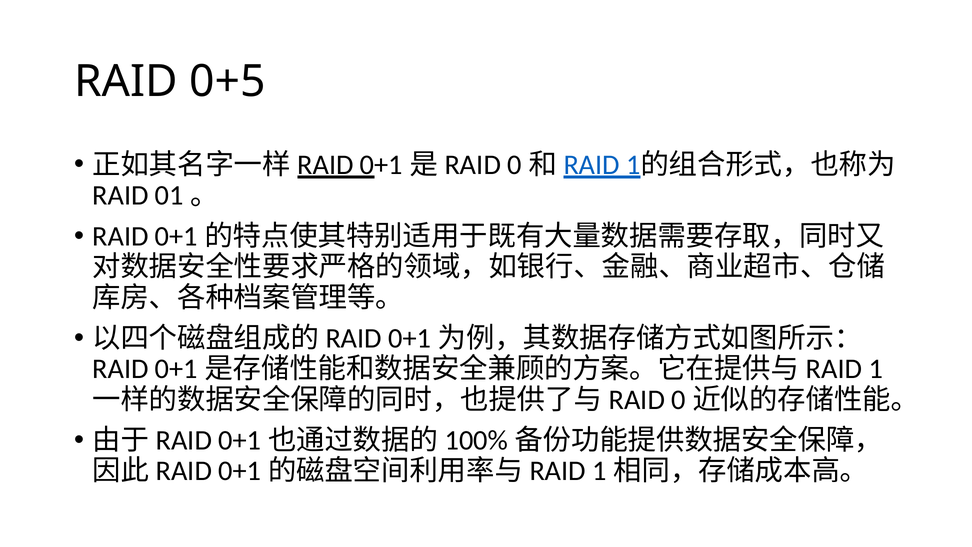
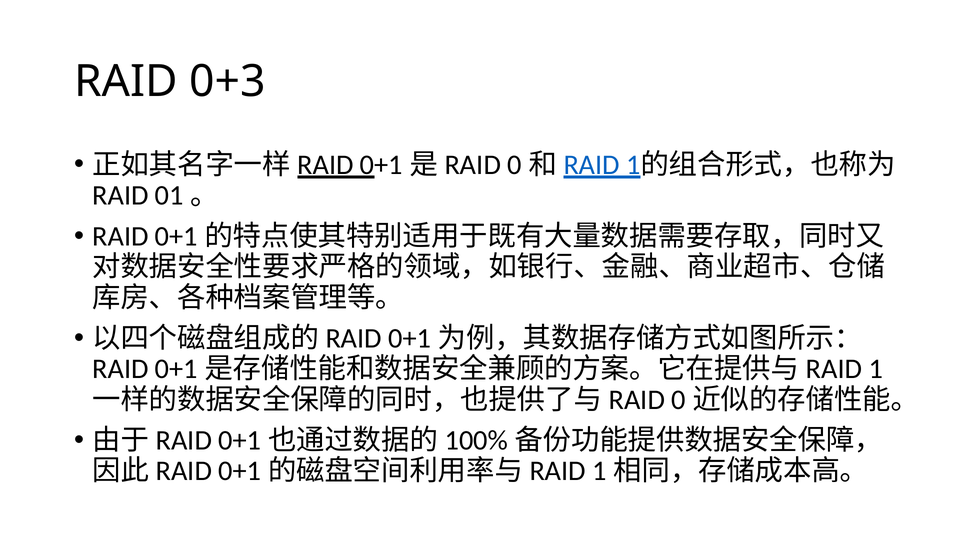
0+5: 0+5 -> 0+3 (228, 82)
